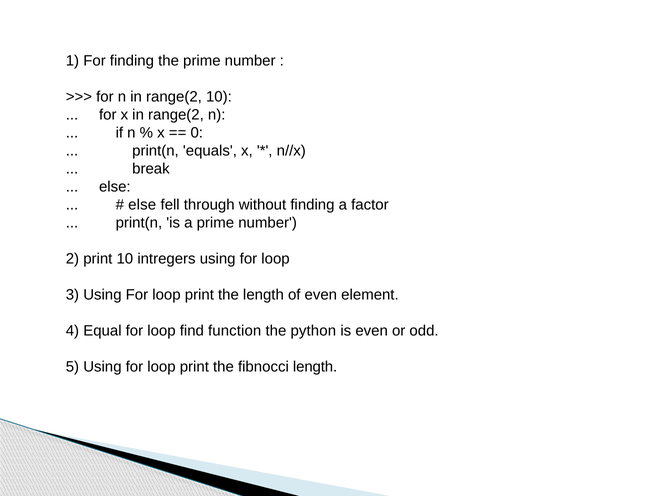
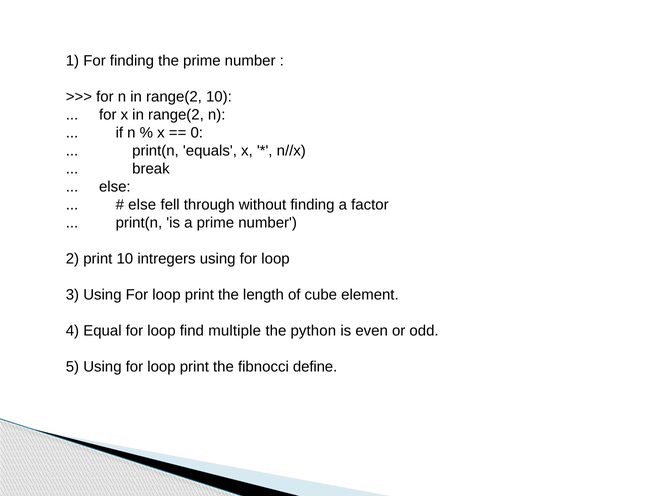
of even: even -> cube (321, 295)
function: function -> multiple (235, 331)
fibnocci length: length -> define (315, 367)
